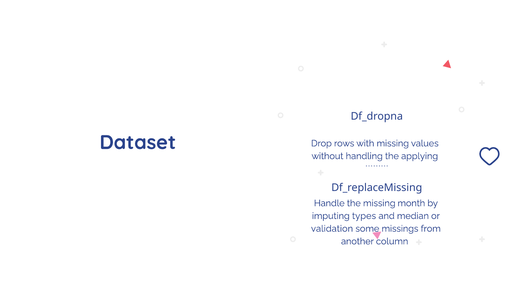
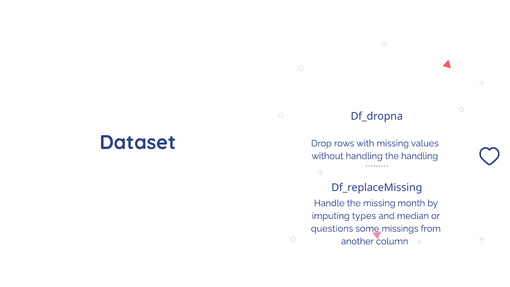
the applying: applying -> handling (420, 156)
validation: validation -> questions (332, 229)
